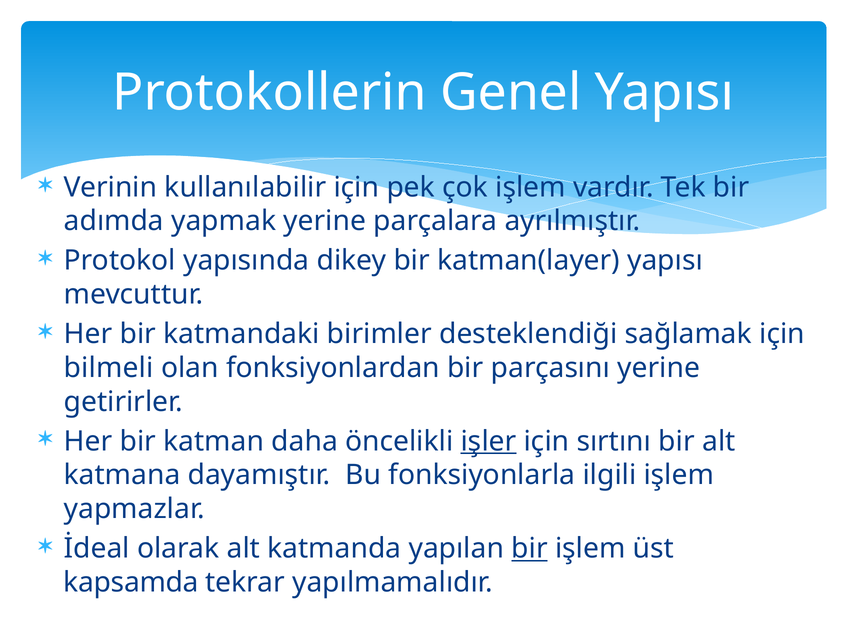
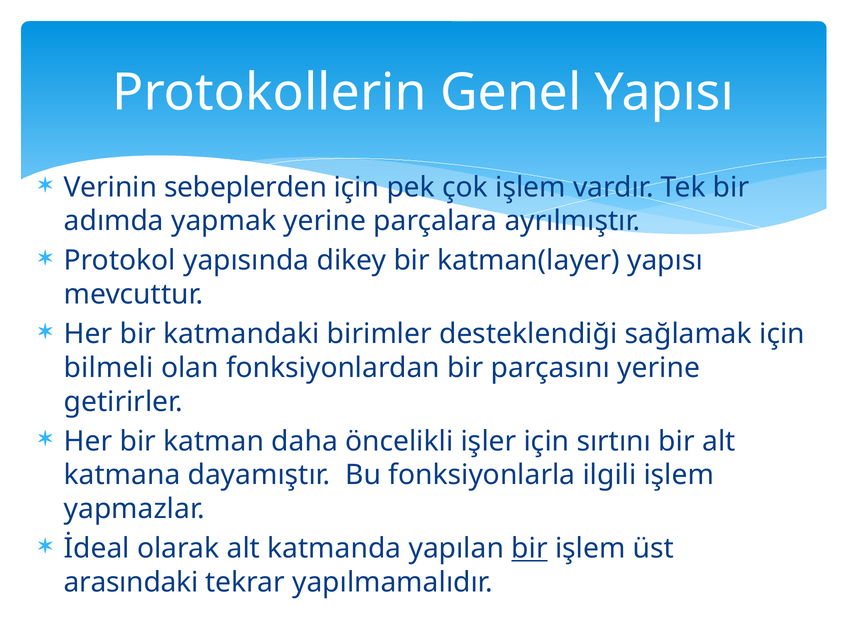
kullanılabilir: kullanılabilir -> sebeplerden (246, 187)
işler underline: present -> none (489, 441)
kapsamda: kapsamda -> arasındaki (131, 583)
